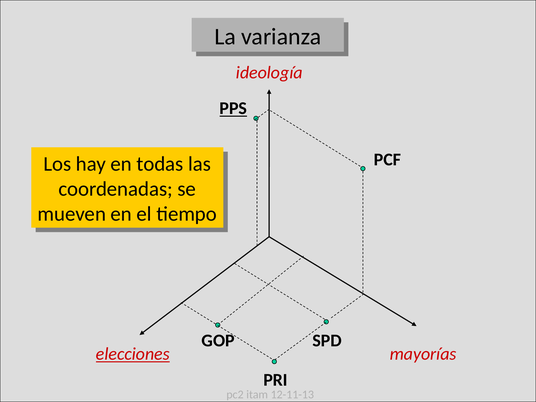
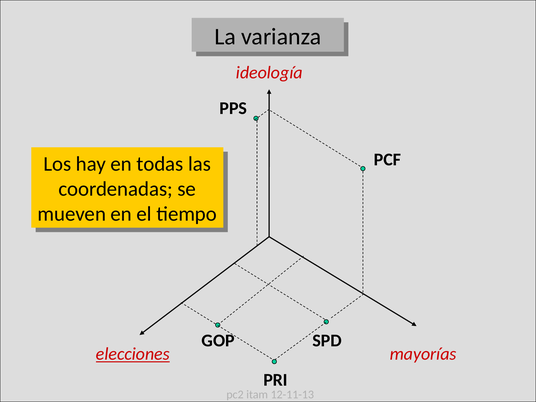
PPS underline: present -> none (233, 108)
